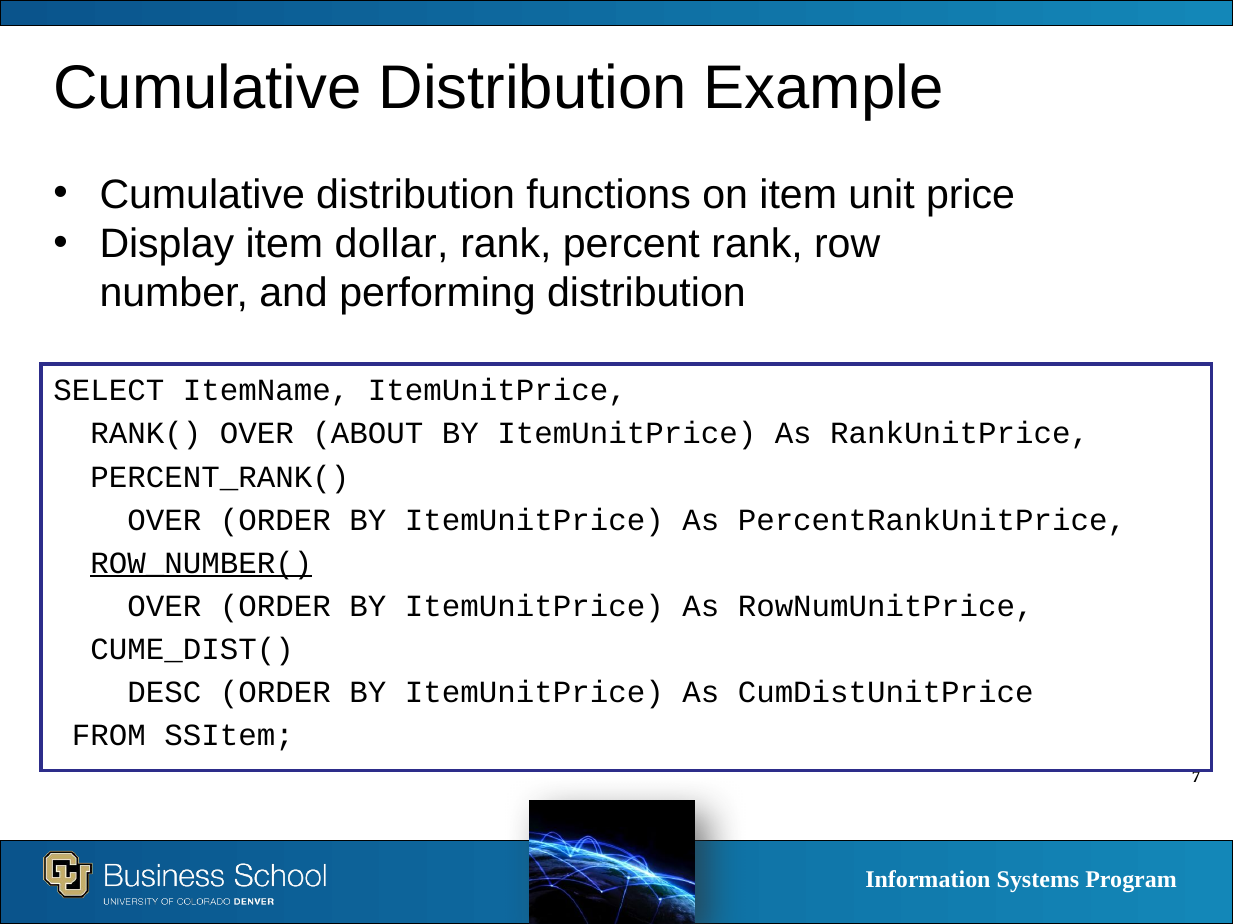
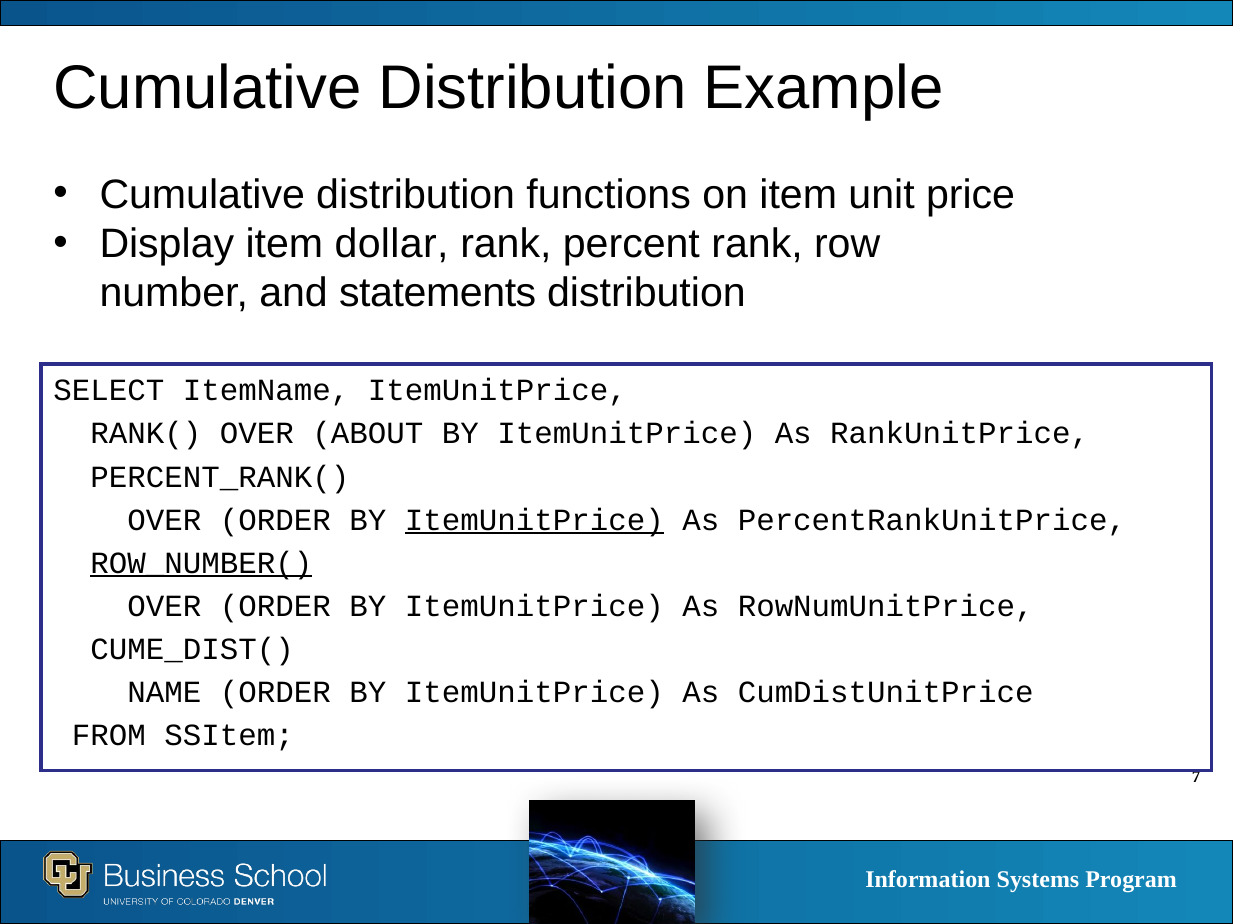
performing: performing -> statements (438, 293)
ItemUnitPrice underline: none -> present (534, 520)
DESC: DESC -> NAME (164, 693)
